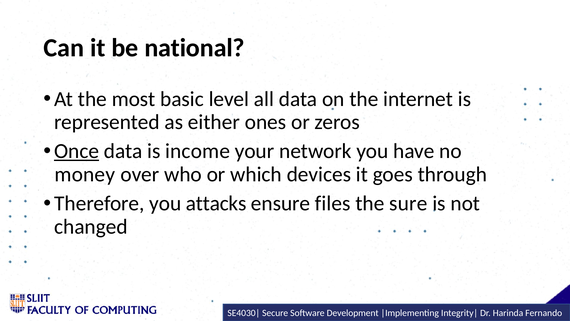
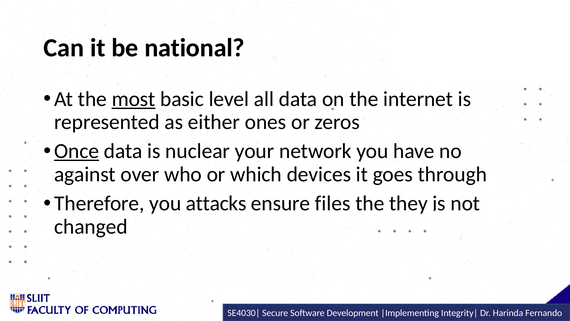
most underline: none -> present (134, 99)
income: income -> nuclear (198, 151)
money: money -> against (85, 174)
sure: sure -> they (408, 203)
